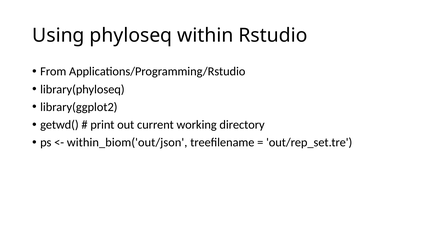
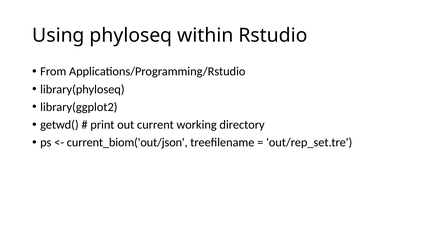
within_biom('out/json: within_biom('out/json -> current_biom('out/json (127, 142)
